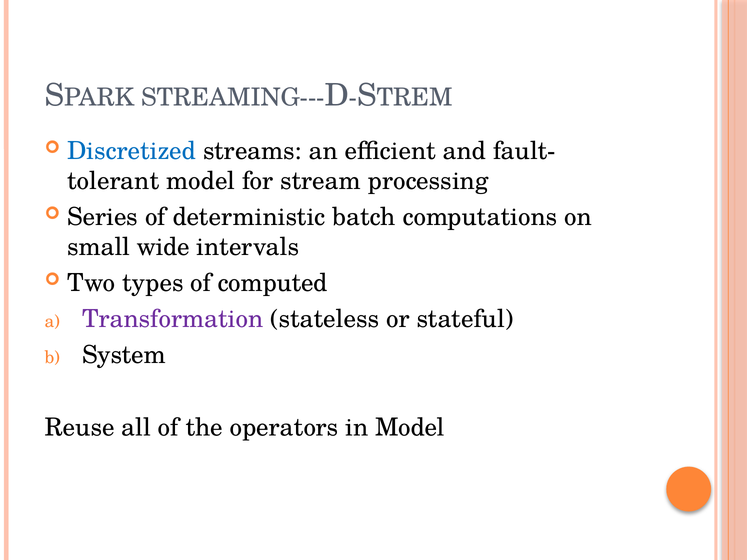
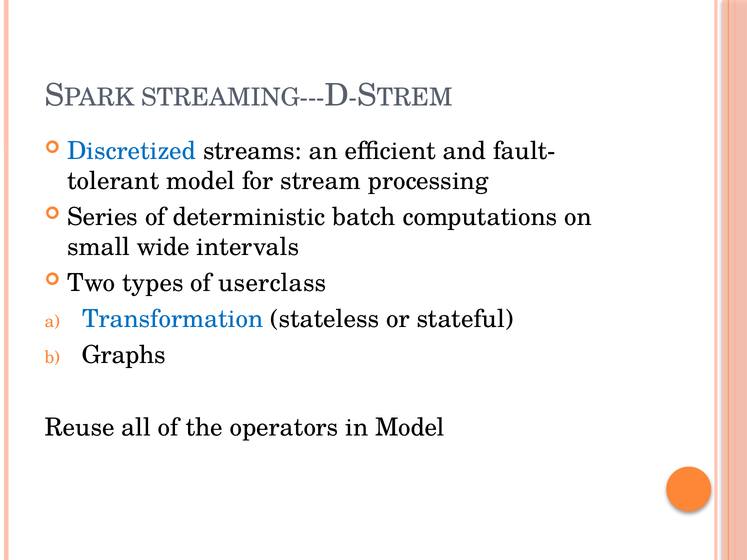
computed: computed -> userclass (272, 283)
Transformation colour: purple -> blue (173, 319)
System: System -> Graphs (124, 355)
